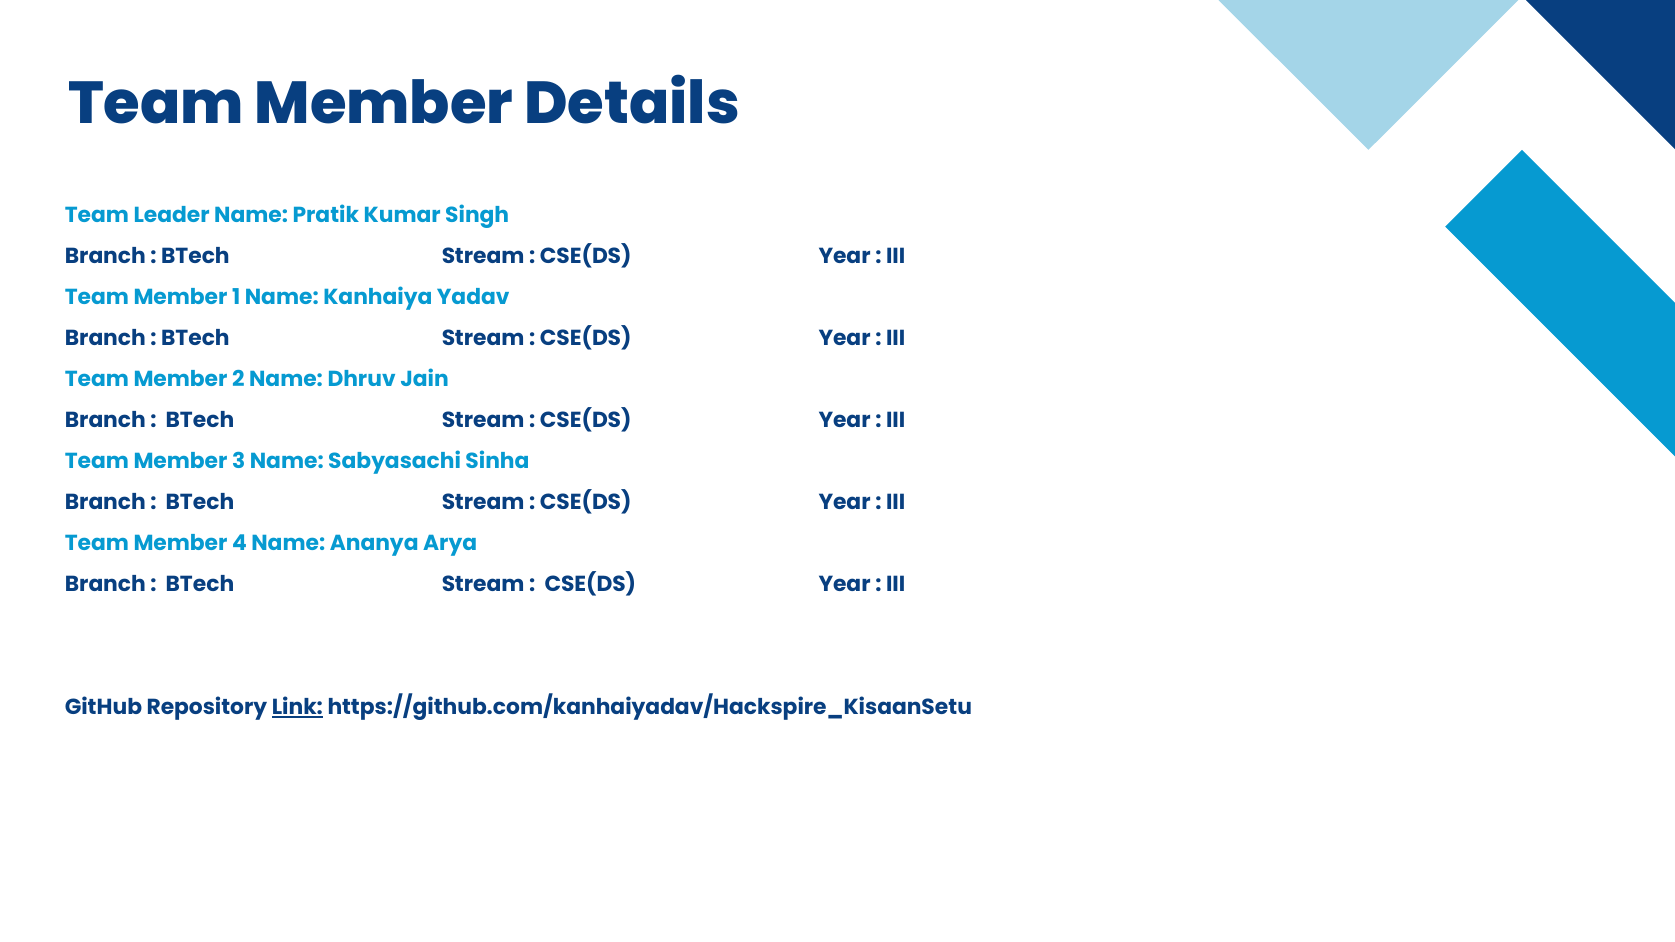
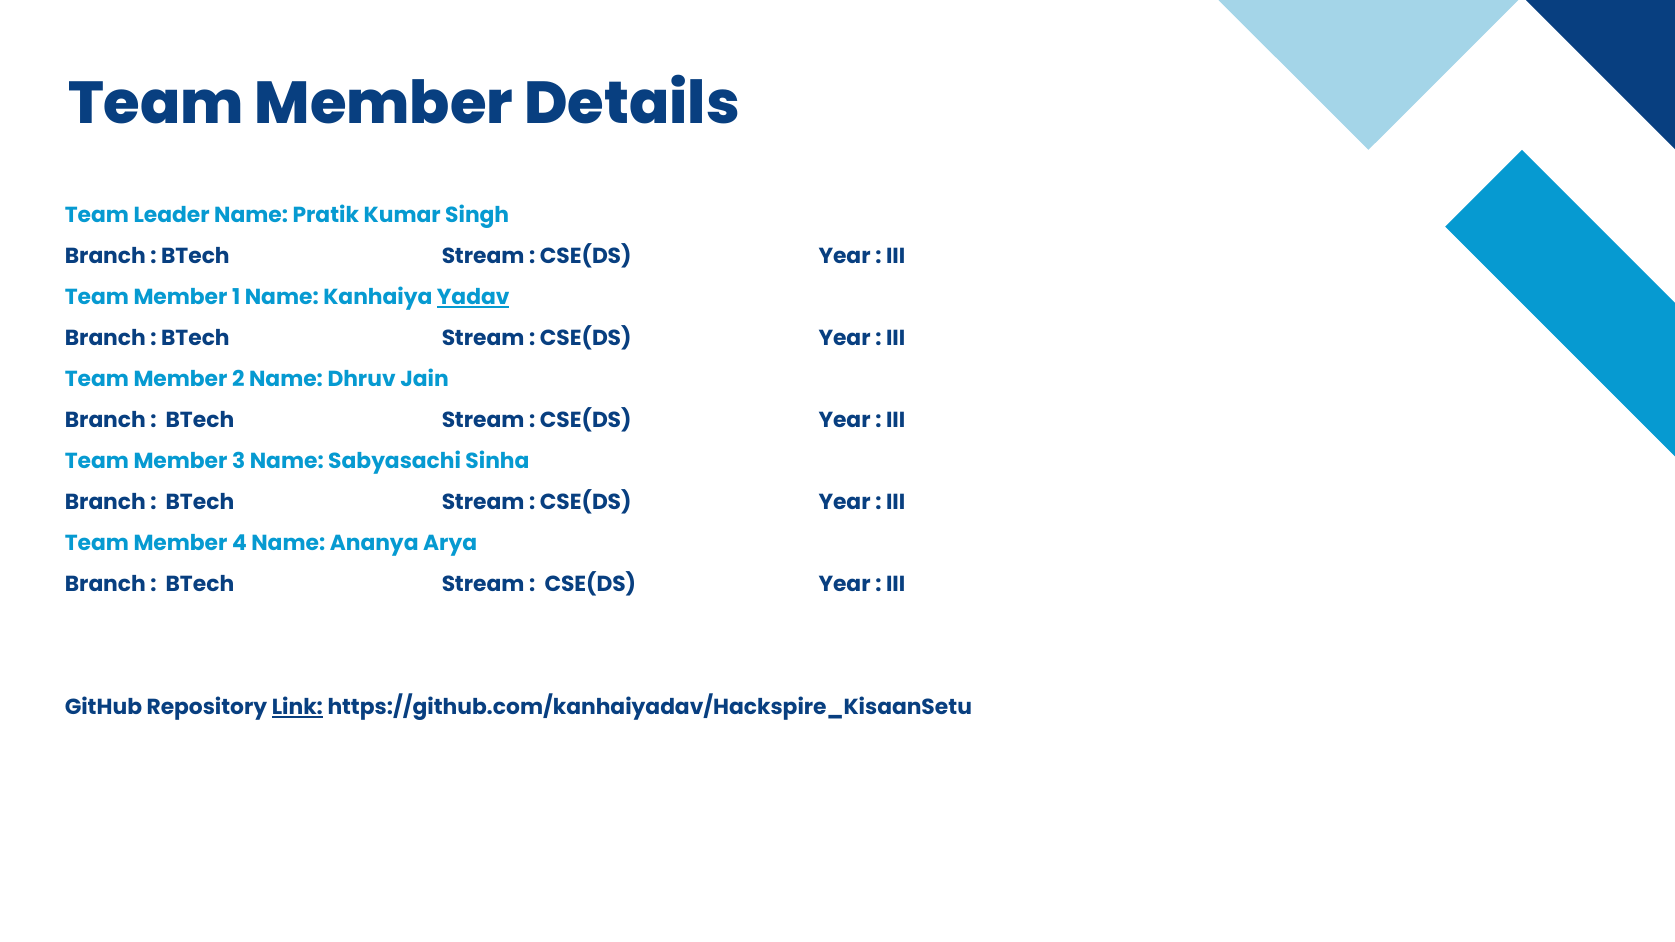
Yadav underline: none -> present (473, 298)
